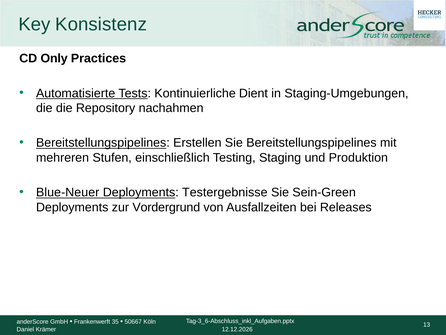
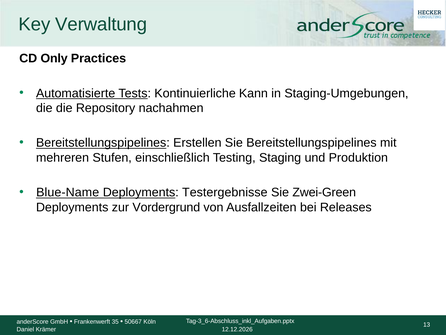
Konsistenz: Konsistenz -> Verwaltung (101, 24)
Dient: Dient -> Kann (253, 93)
Blue-Neuer: Blue-Neuer -> Blue-Name (68, 192)
Sein-Green: Sein-Green -> Zwei-Green (324, 192)
